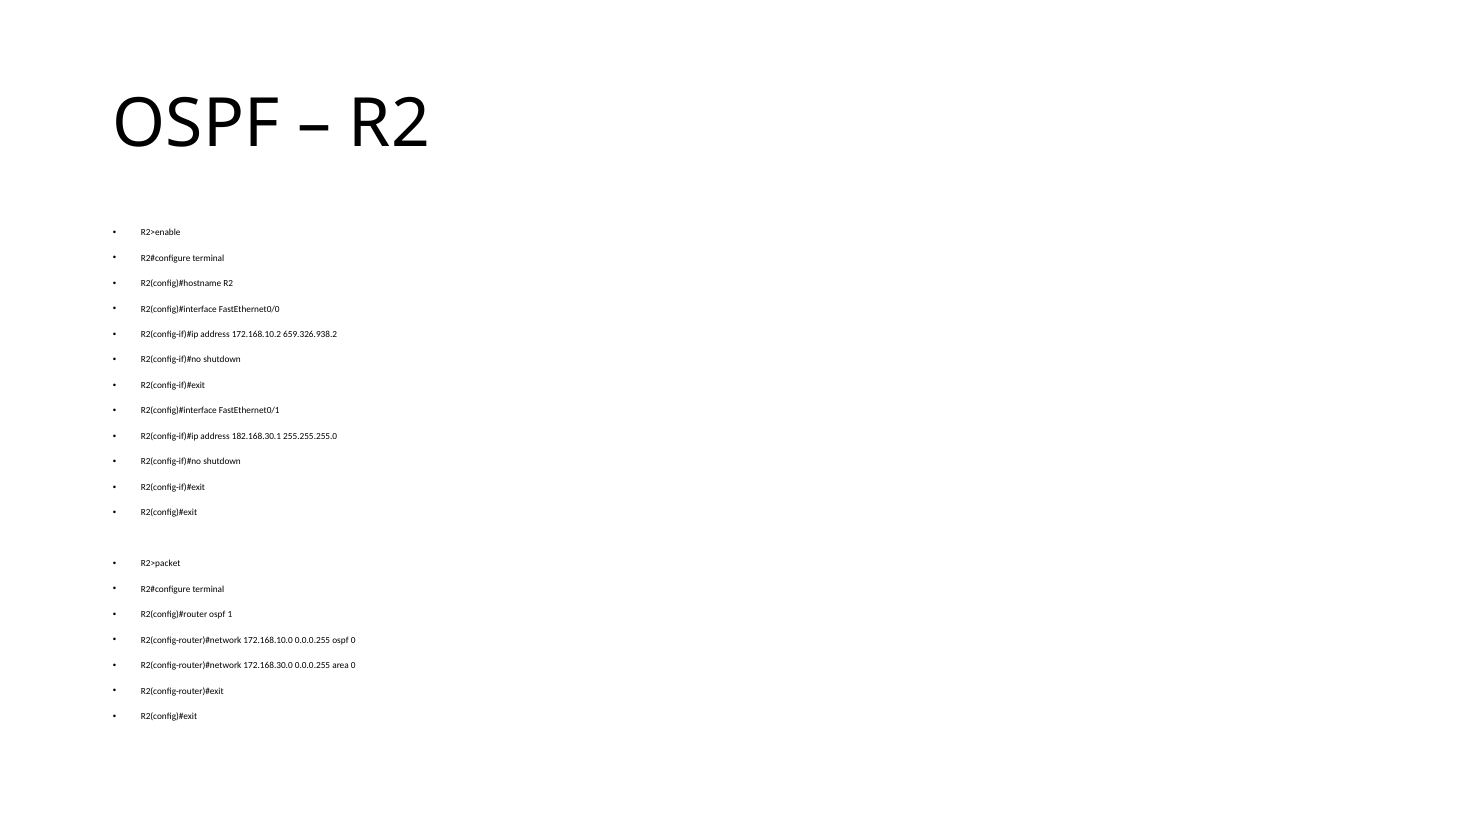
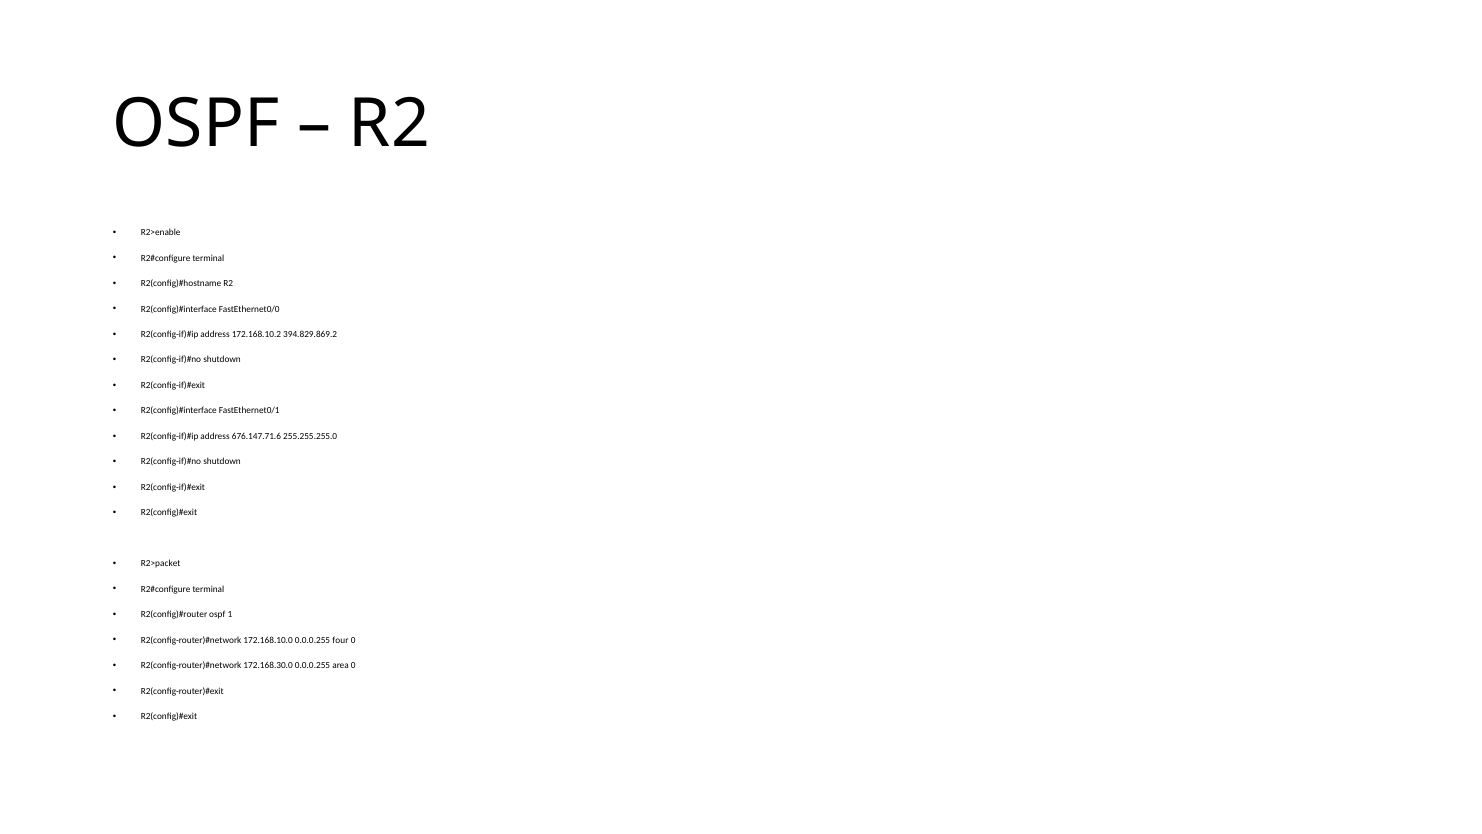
659.326.938.2: 659.326.938.2 -> 394.829.869.2 (310, 334)
182.168.30.1: 182.168.30.1 -> 676.147.71.6 (256, 436)
0.0.0.255 ospf: ospf -> four (340, 640)
